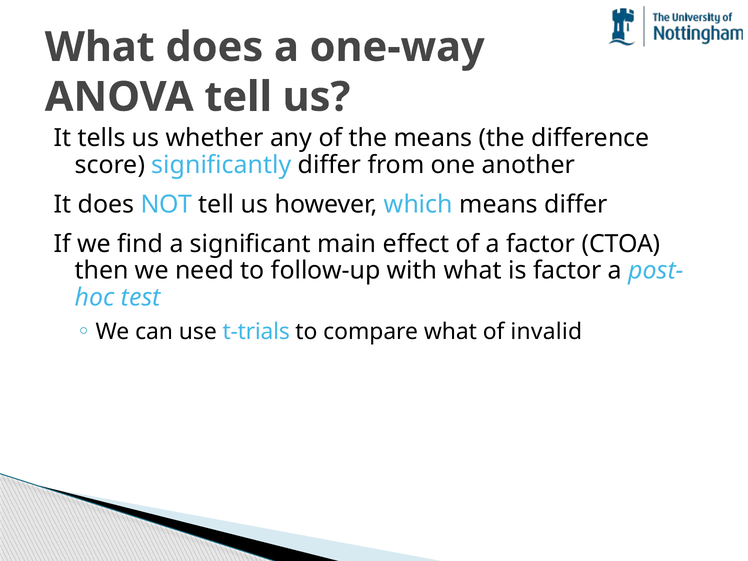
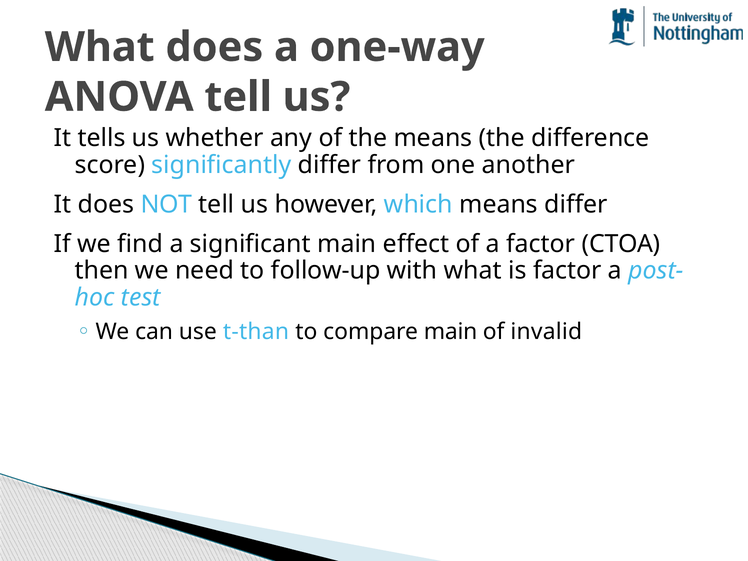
t-trials: t-trials -> t-than (256, 332)
compare what: what -> main (451, 332)
